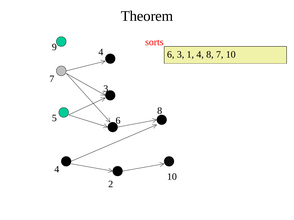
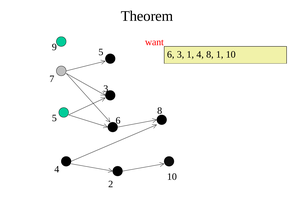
sorts: sorts -> want (154, 42)
9 4: 4 -> 5 (101, 52)
8 7: 7 -> 1 (220, 55)
